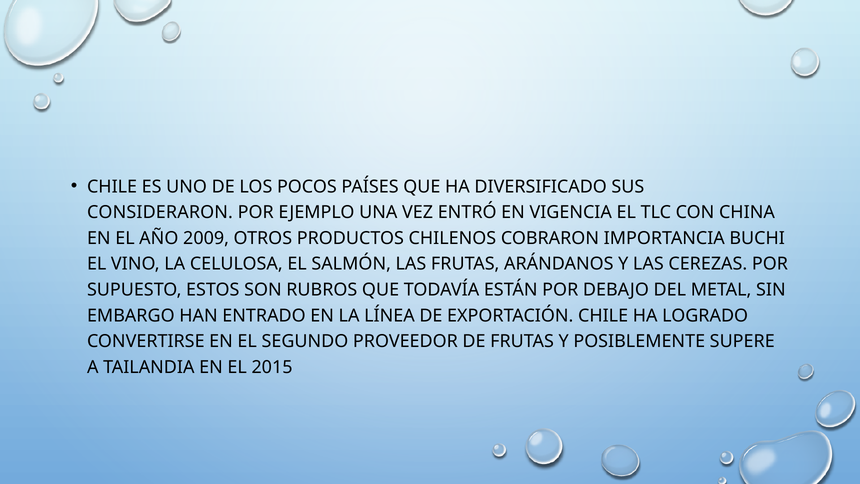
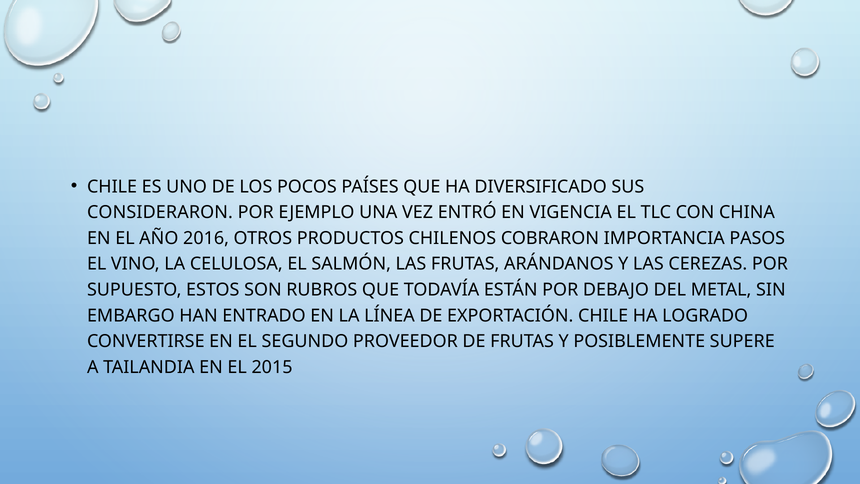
2009: 2009 -> 2016 (206, 238)
BUCHI: BUCHI -> PASOS (757, 238)
